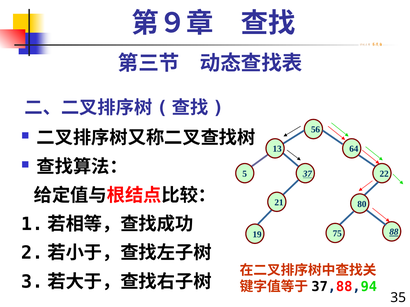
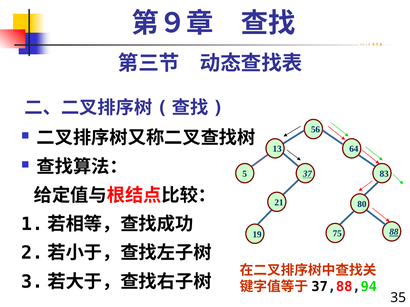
22: 22 -> 83 (384, 174)
